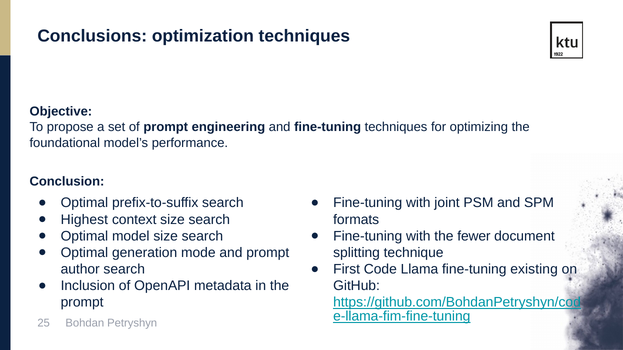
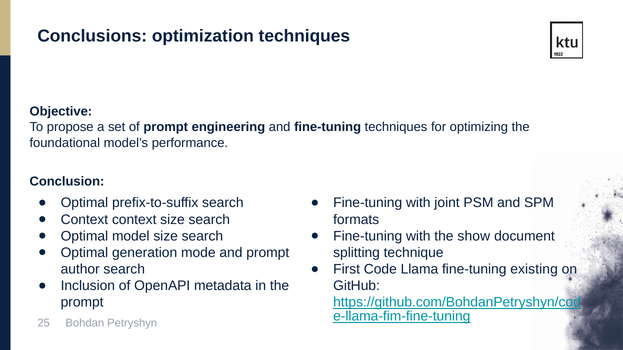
Highest: Highest -> Context (84, 220)
fewer: fewer -> show (474, 236)
